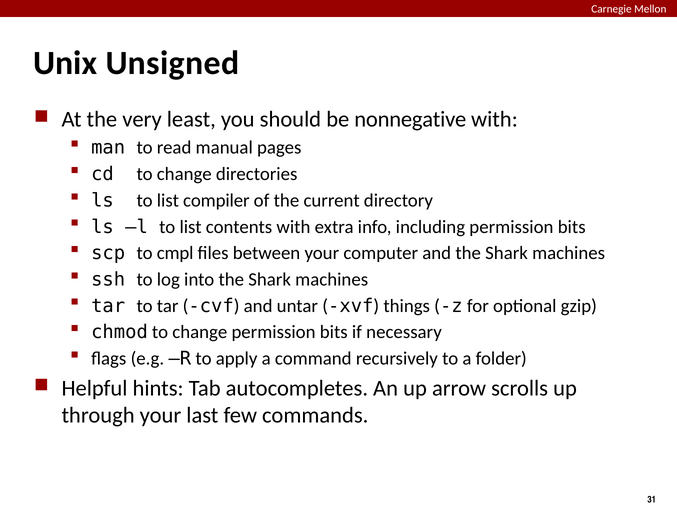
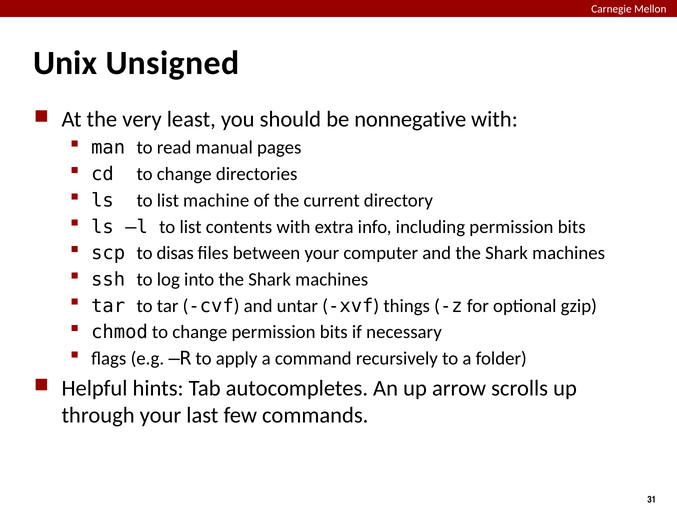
compiler: compiler -> machine (216, 200)
cmpl: cmpl -> disas (175, 253)
